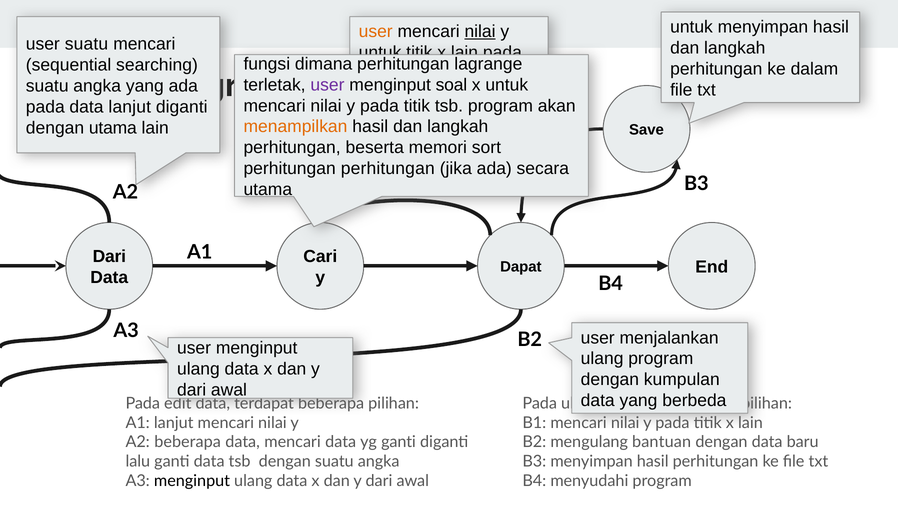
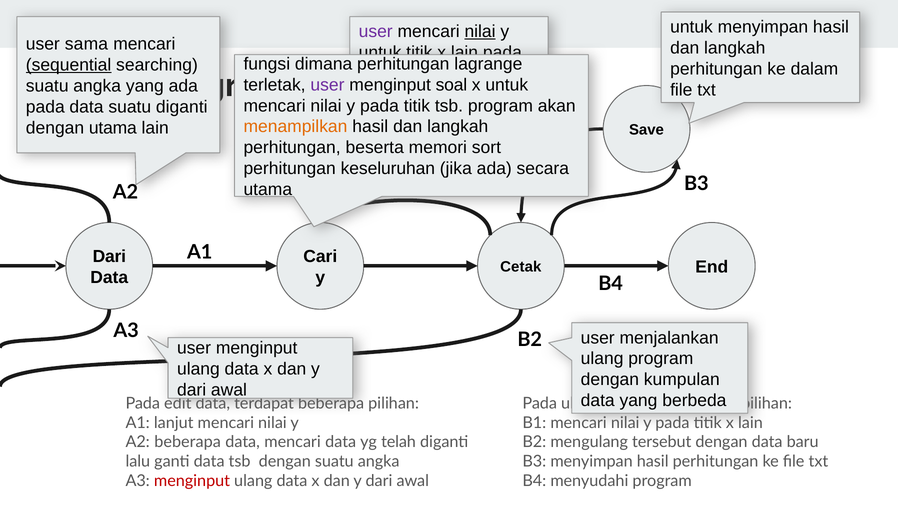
user colour: orange -> purple (376, 32)
user suatu: suatu -> sama (86, 44)
sequential underline: none -> present (69, 65)
data lanjut: lanjut -> suatu (130, 107)
perhitungan perhitungan: perhitungan -> keseluruhan (388, 169)
Dapat: Dapat -> Cetak (521, 267)
yg ganti: ganti -> telah (399, 442)
bantuan: bantuan -> tersebut (662, 442)
menginput colour: black -> red (192, 481)
